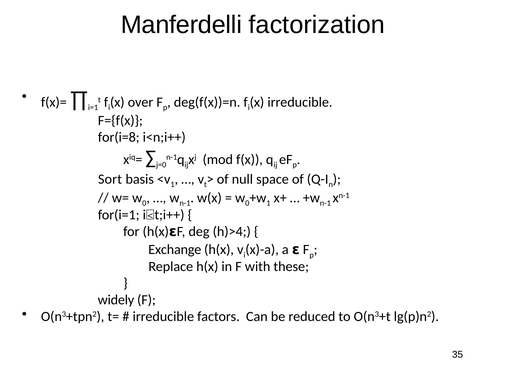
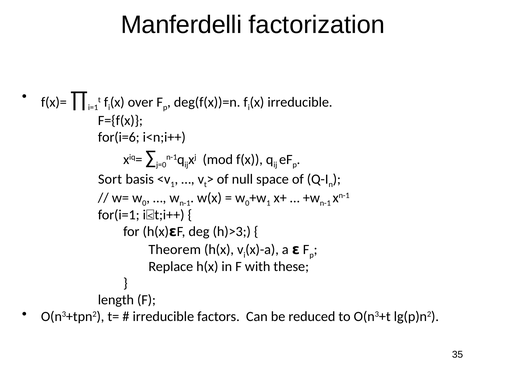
for(i=8: for(i=8 -> for(i=6 (119, 137)
h)>4: h)>4 -> h)>3 (232, 232)
Exchange: Exchange -> Theorem (175, 250)
widely: widely -> length (116, 300)
